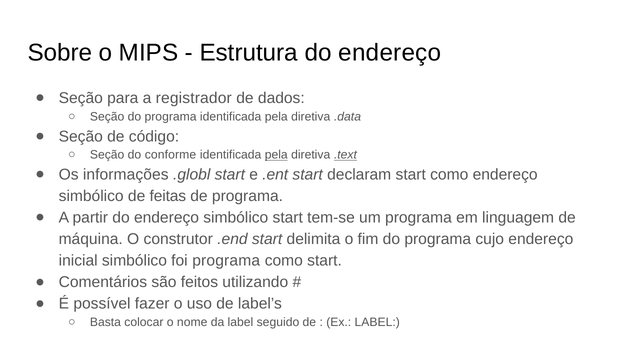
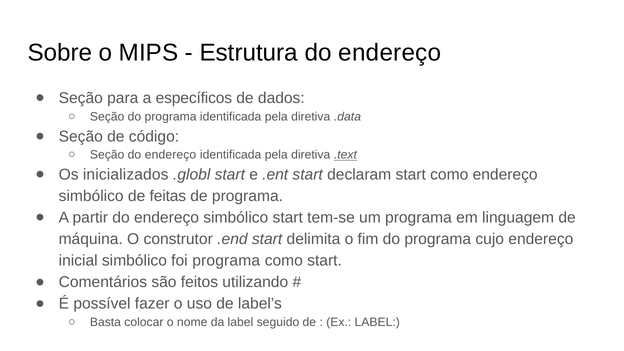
registrador: registrador -> específicos (194, 98)
Seção do conforme: conforme -> endereço (170, 155)
pela underline: present -> none (276, 155)
informações: informações -> inicializados (126, 175)
